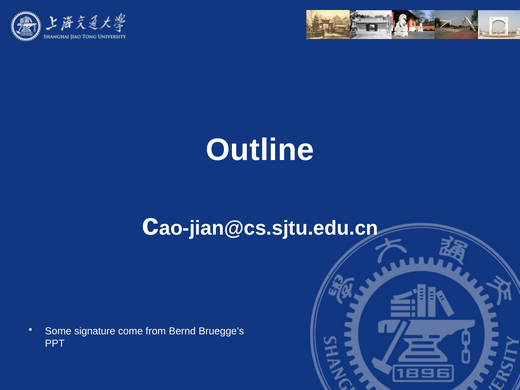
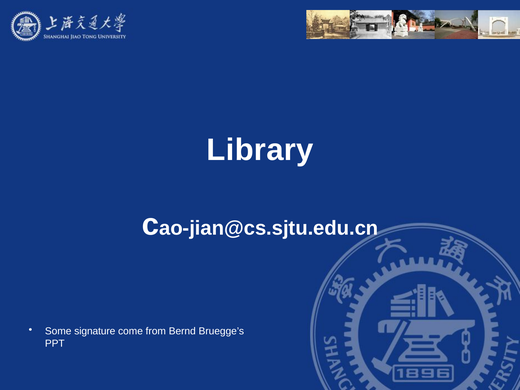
Outline: Outline -> Library (260, 150)
